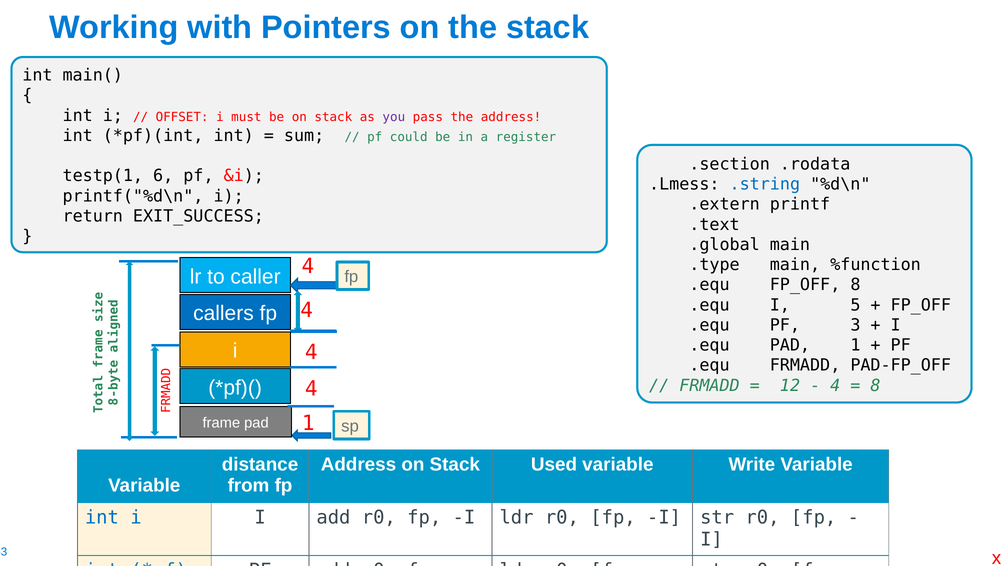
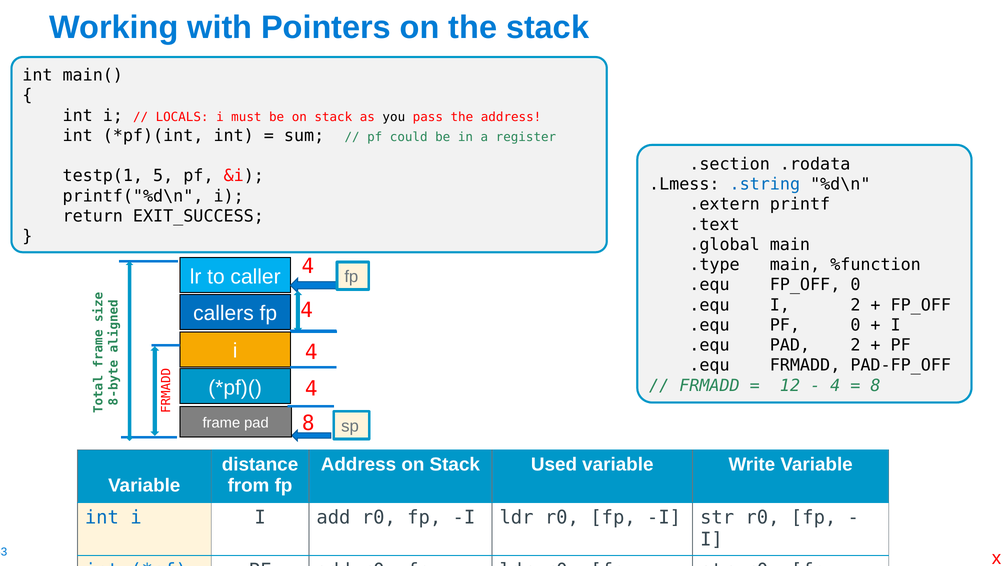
OFFSET: OFFSET -> LOCALS (182, 117)
you colour: purple -> black (394, 117)
6: 6 -> 5 (163, 176)
FP_OFF 8: 8 -> 0 (855, 285)
I 5: 5 -> 2 (855, 305)
PF 3: 3 -> 0 (855, 325)
.equ PAD 1: 1 -> 2 (855, 345)
frame pad 1: 1 -> 8 (308, 423)
